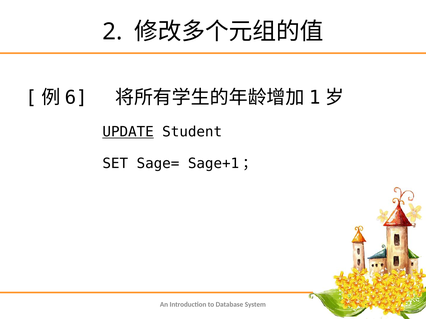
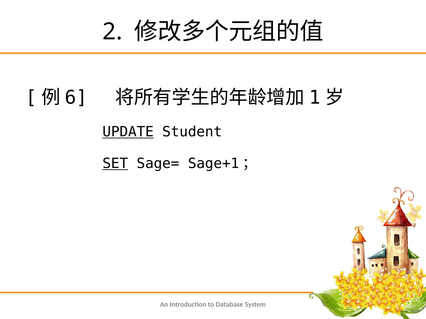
SET underline: none -> present (115, 164)
